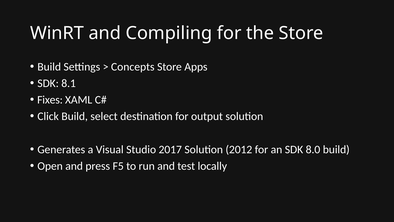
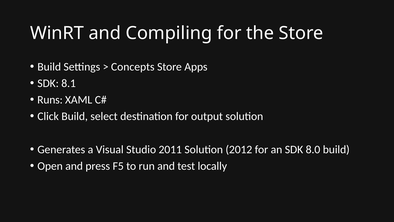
Fixes: Fixes -> Runs (50, 100)
2017: 2017 -> 2011 (170, 149)
